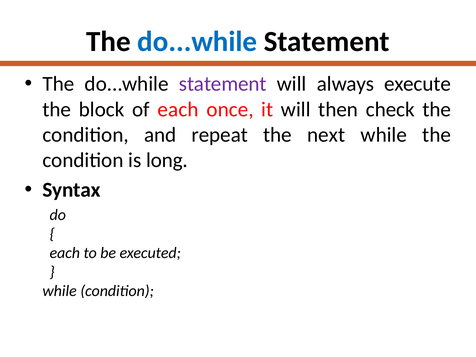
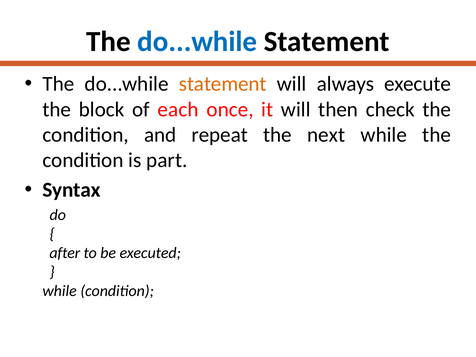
statement colour: purple -> orange (223, 84)
long: long -> part (167, 160)
each: each -> after (65, 253)
